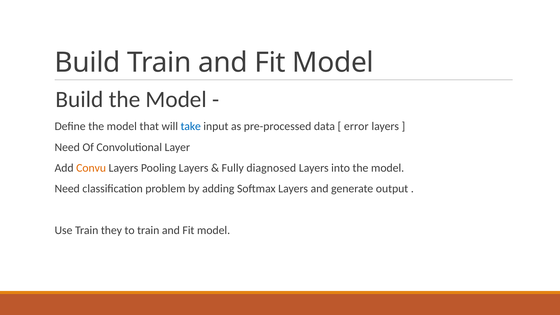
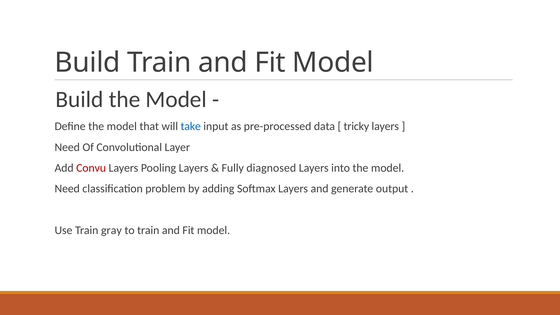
error: error -> tricky (356, 126)
Convu colour: orange -> red (91, 168)
they: they -> gray (111, 230)
